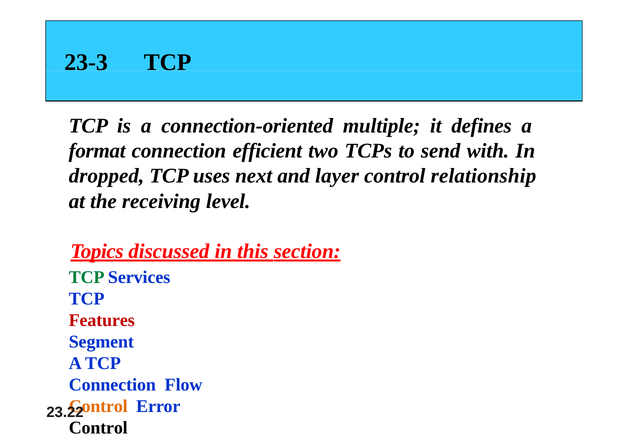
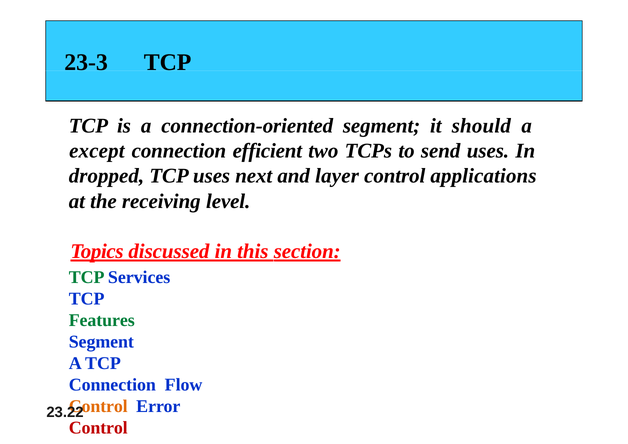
connection-oriented multiple: multiple -> segment (382, 126)
defines: defines -> should (481, 126)
format: format -> except (97, 151)
send with: with -> uses (488, 151)
relationship: relationship -> applications (483, 176)
Features colour: red -> green (102, 320)
Control colour: black -> red (98, 428)
